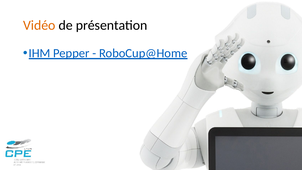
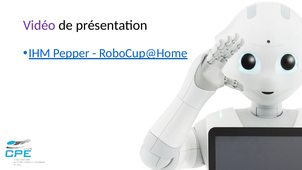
Vidéo colour: orange -> purple (39, 25)
